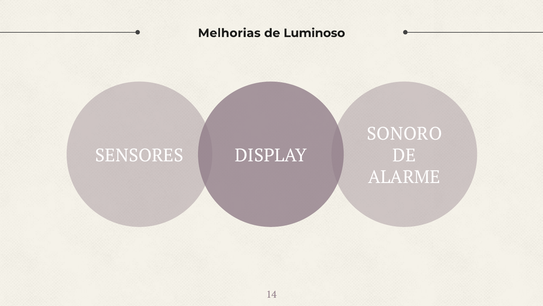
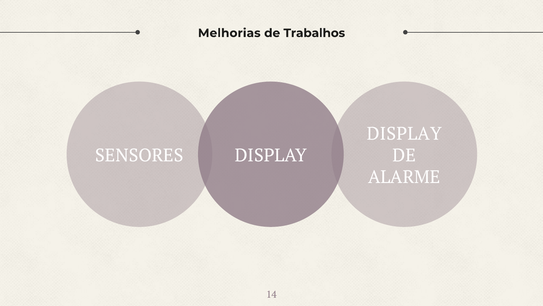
Luminoso: Luminoso -> Trabalhos (314, 33)
SONORO: SONORO -> DISPLAY (404, 133)
